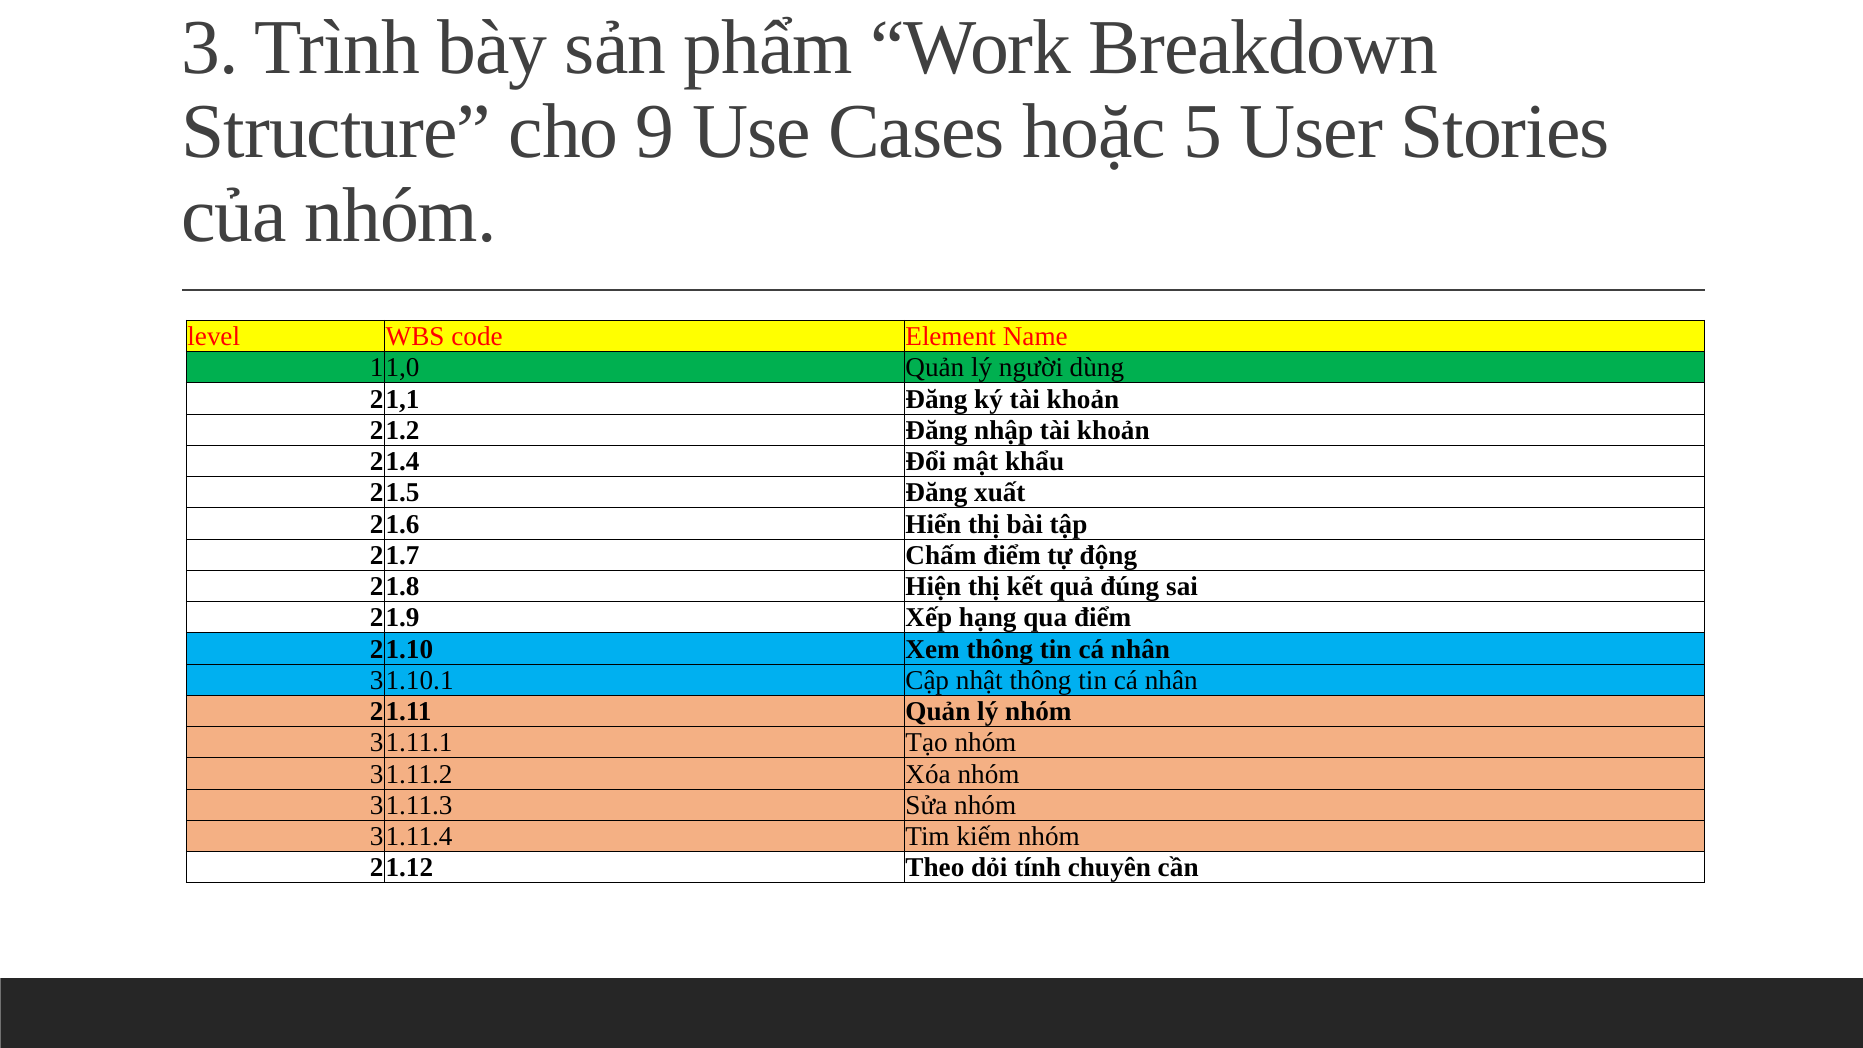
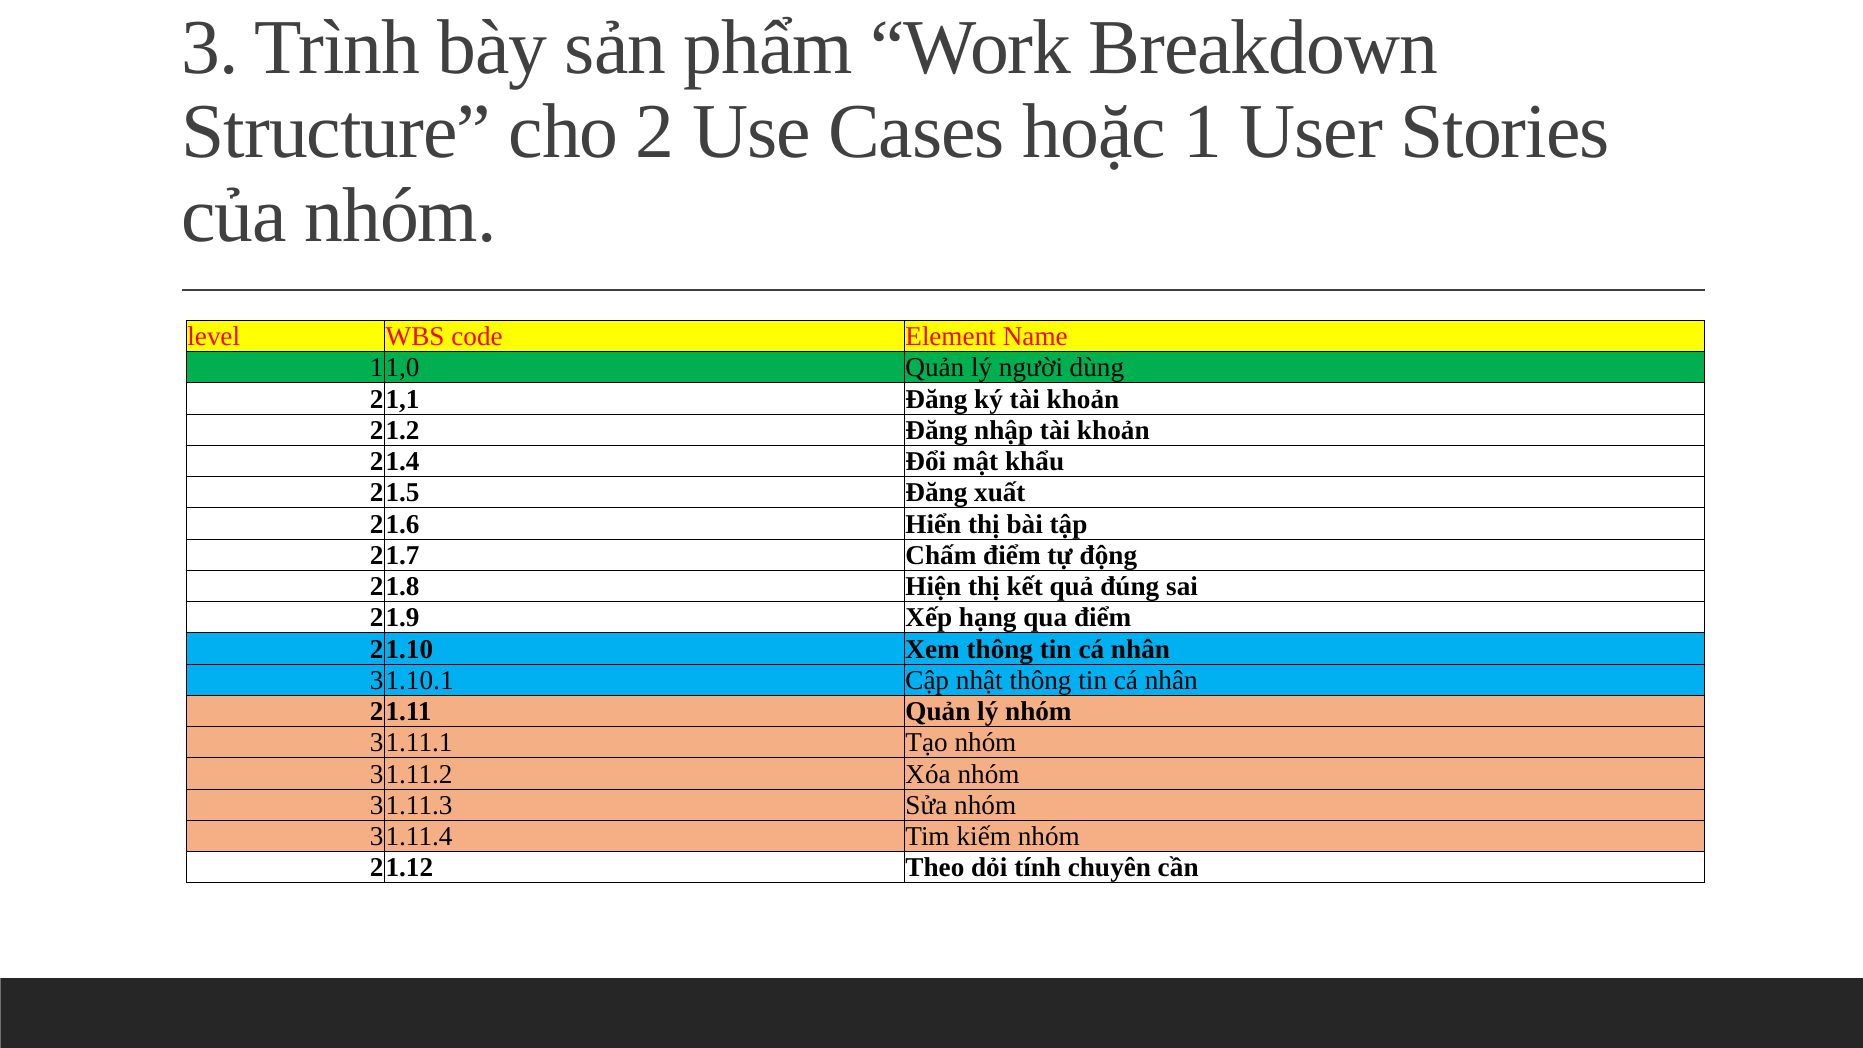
9: 9 -> 2 (655, 132)
5: 5 -> 1 (1203, 132)
